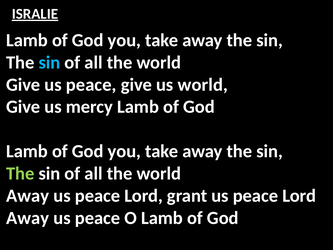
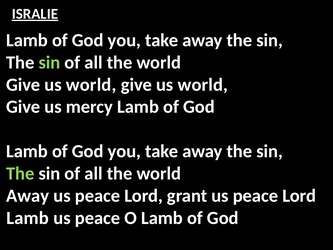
sin colour: light blue -> light green (49, 62)
peace: peace -> world (91, 85)
Away: Away -> Lamb (28, 218)
